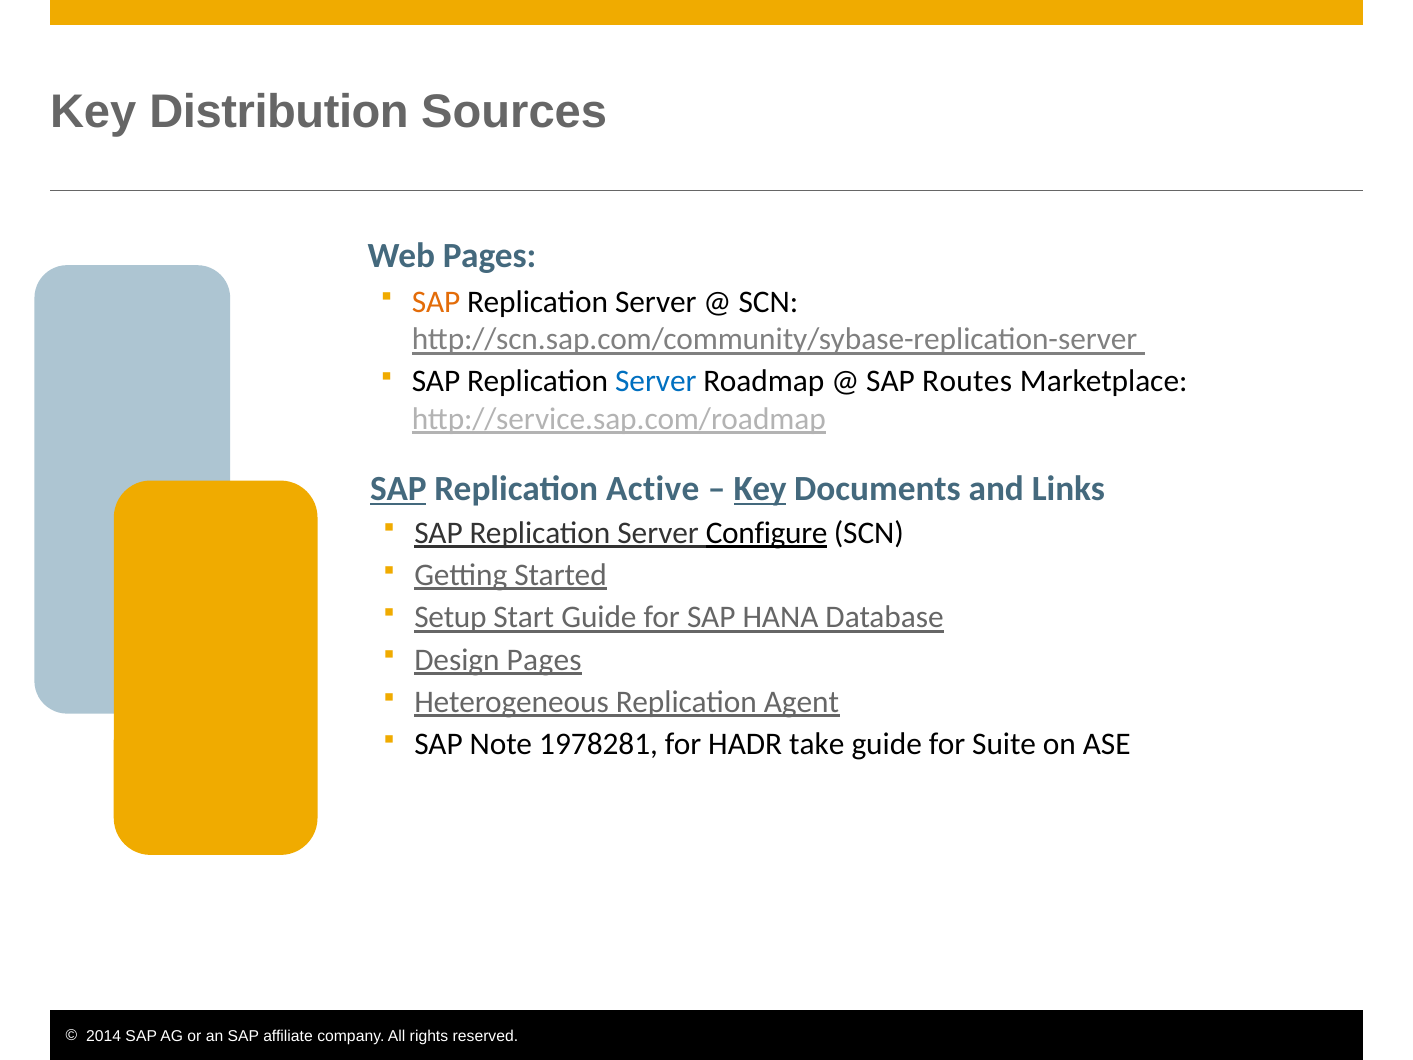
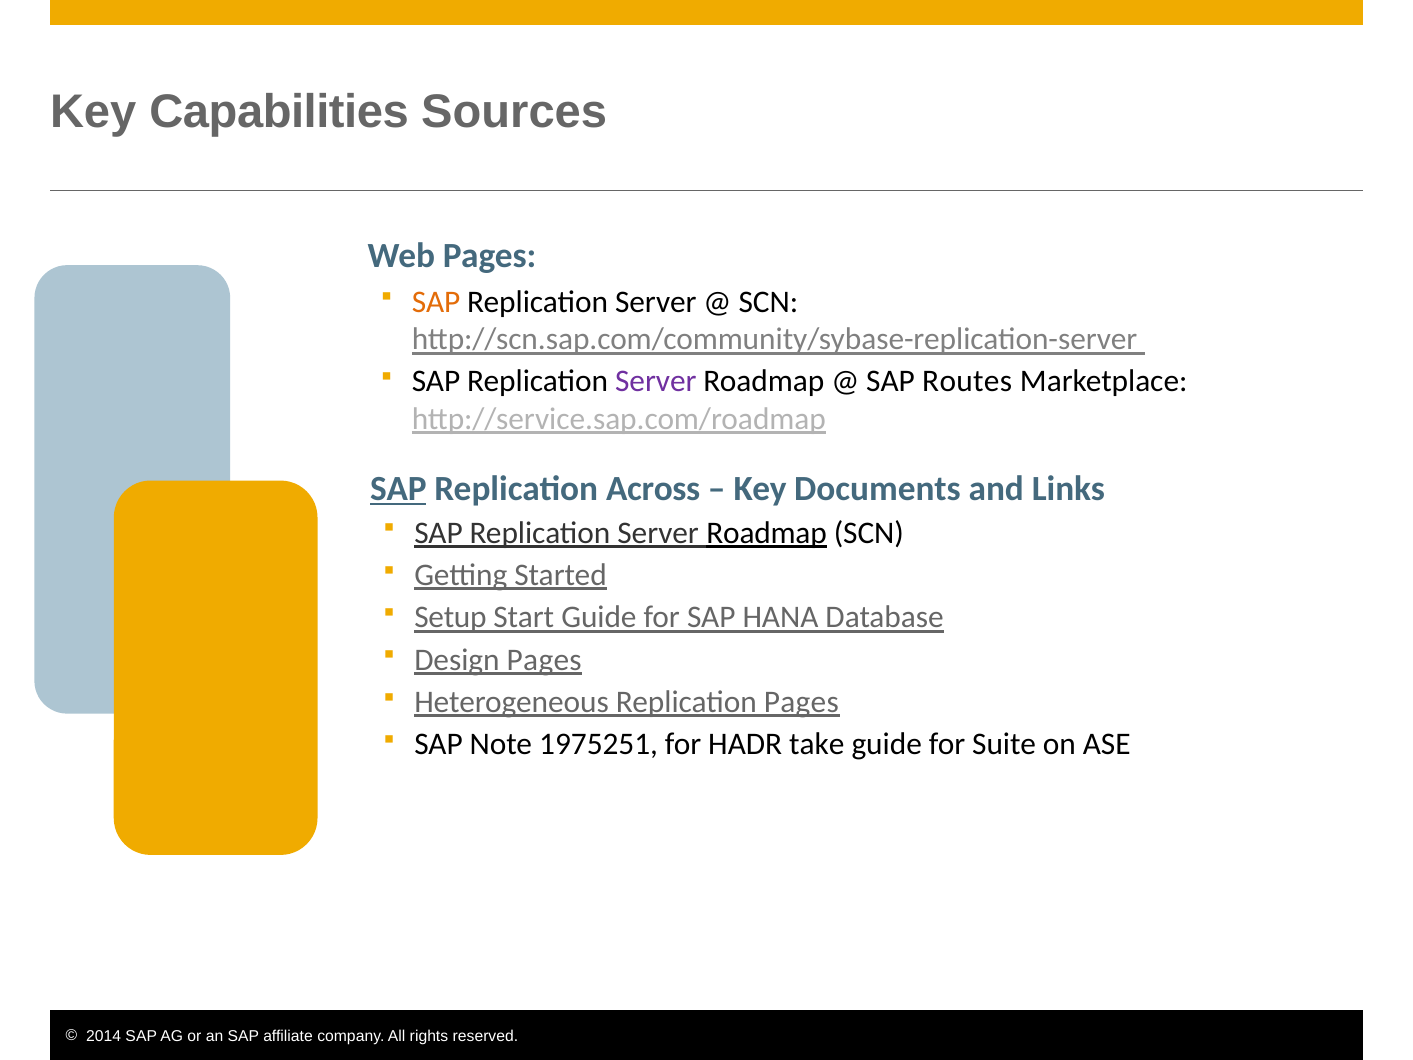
Distribution: Distribution -> Capabilities (279, 112)
Server colour: blue -> purple (656, 381)
Active: Active -> Across (653, 489)
Key underline: present -> none (760, 489)
Configure: Configure -> Roadmap (767, 533)
Replication Agent: Agent -> Pages (801, 702)
1978281: 1978281 -> 1975251 (599, 744)
